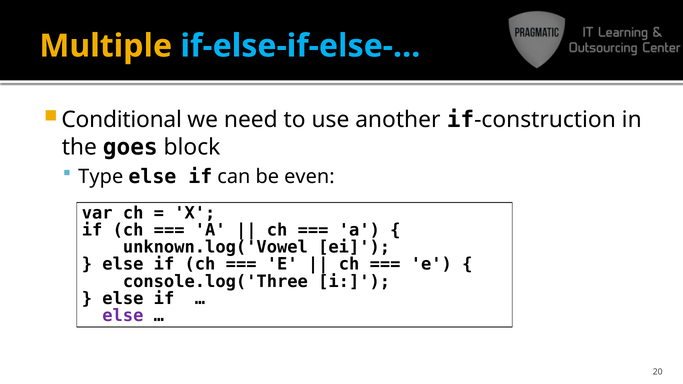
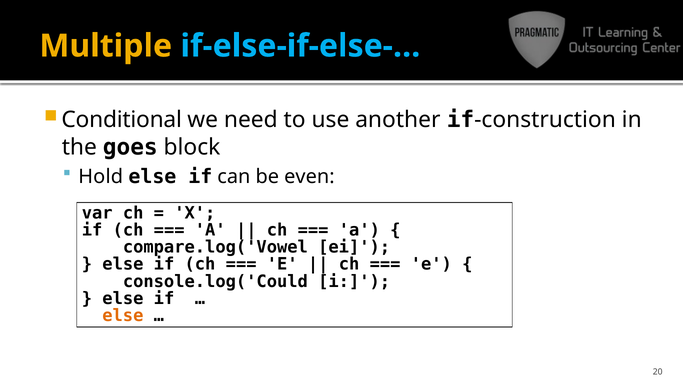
Type: Type -> Hold (101, 177)
unknown.log('Vowel: unknown.log('Vowel -> compare.log('Vowel (215, 247)
console.log('Three: console.log('Three -> console.log('Could (215, 282)
else colour: purple -> orange (123, 316)
